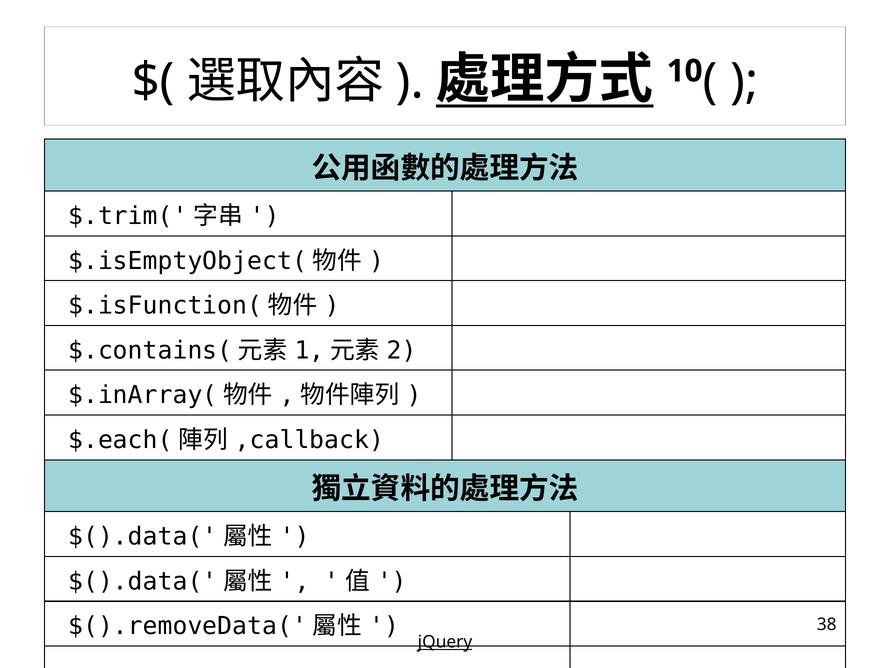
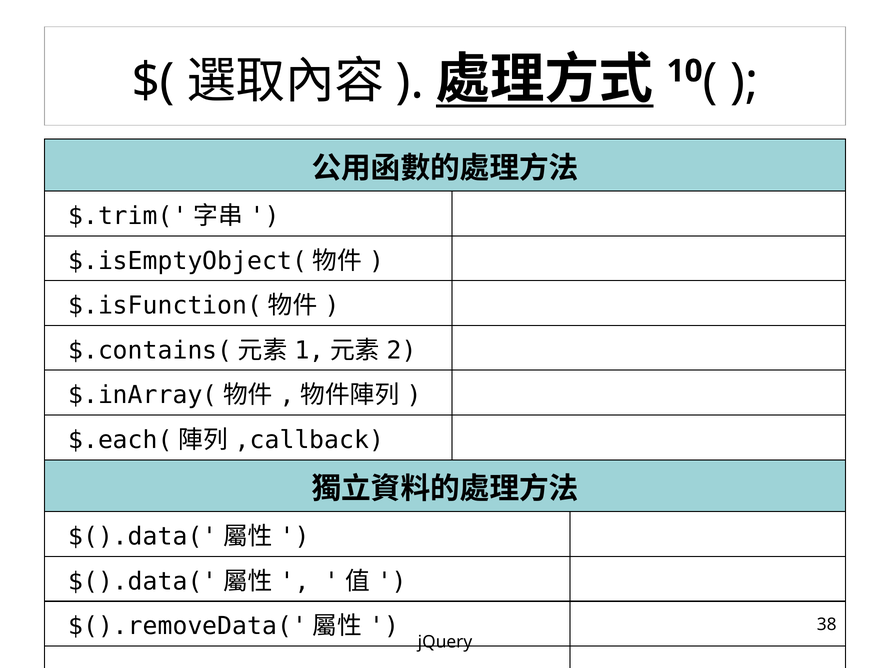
jQuery underline: present -> none (445, 642)
